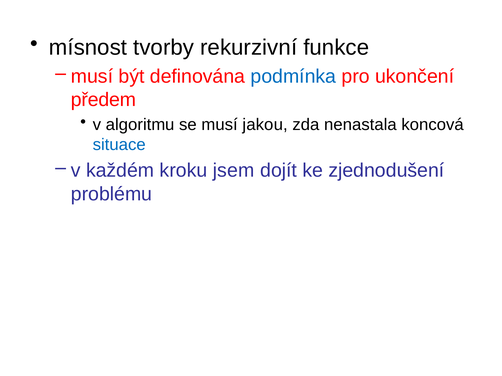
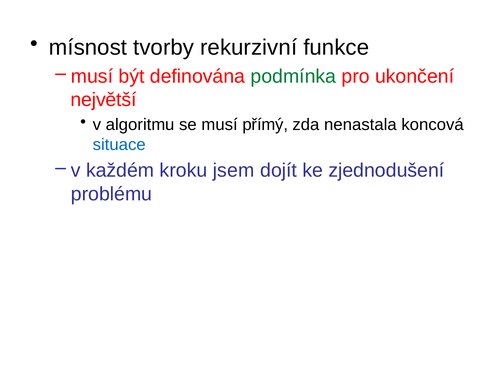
podmínka colour: blue -> green (293, 76)
předem: předem -> největší (103, 100)
jakou: jakou -> přímý (265, 125)
